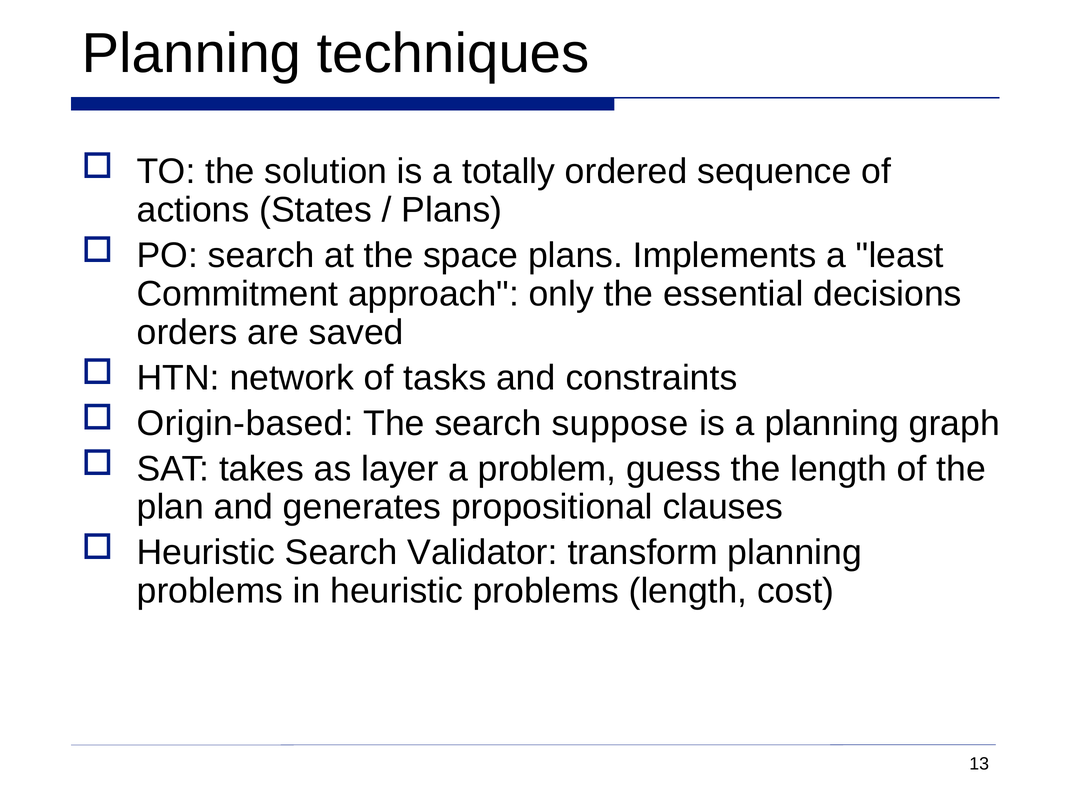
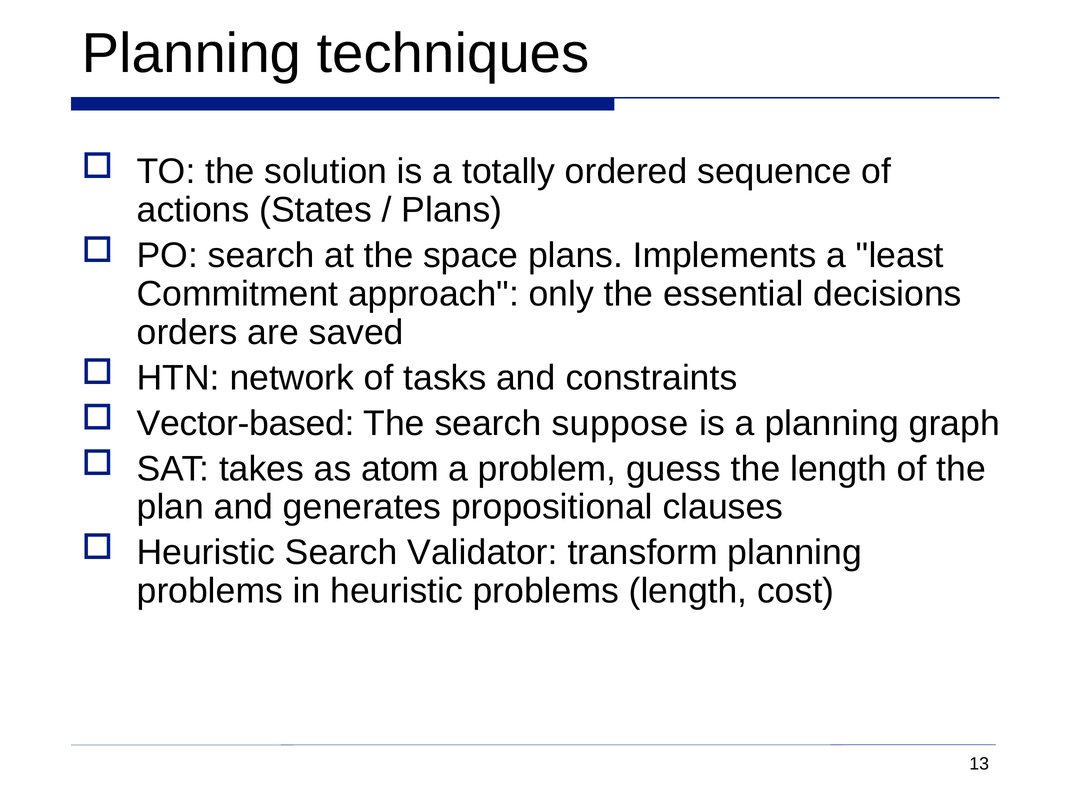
Origin-based: Origin-based -> Vector-based (246, 423)
layer: layer -> atom (400, 469)
